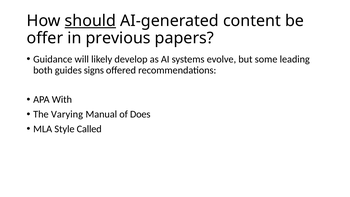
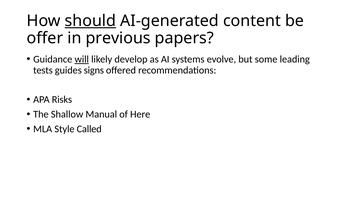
will underline: none -> present (82, 59)
both: both -> tests (43, 70)
With: With -> Risks (62, 100)
Varying: Varying -> Shallow (67, 114)
Does: Does -> Here (140, 114)
